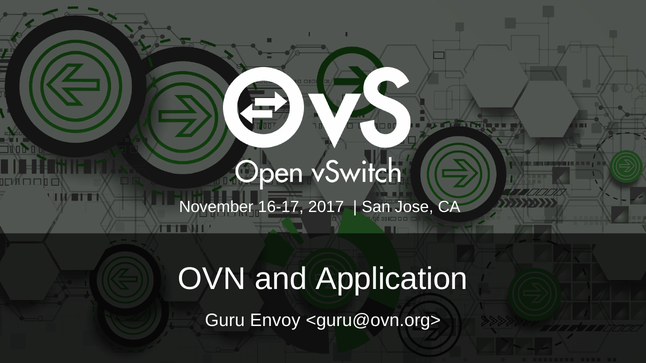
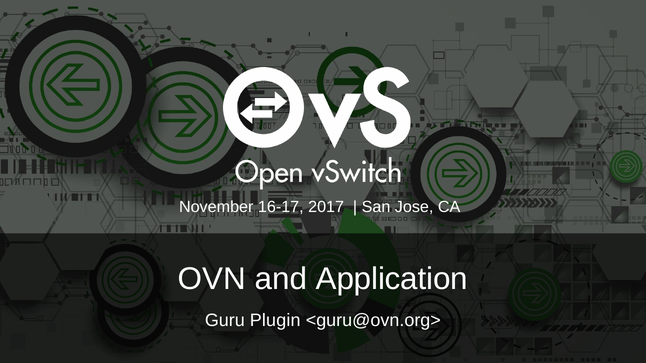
Envoy: Envoy -> Plugin (275, 321)
